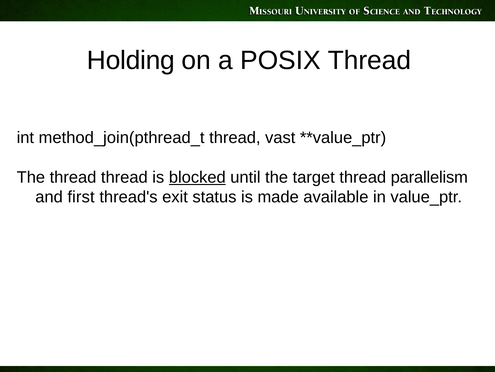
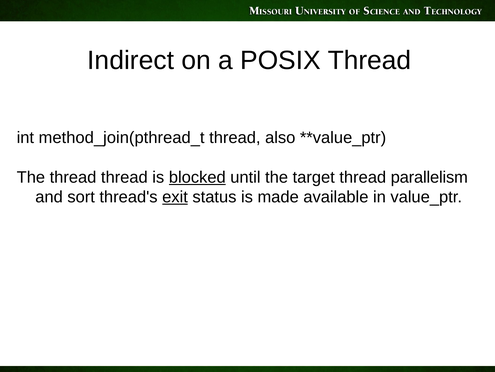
Holding: Holding -> Indirect (131, 60)
vast: vast -> also (280, 137)
first: first -> sort (81, 197)
exit underline: none -> present (175, 197)
